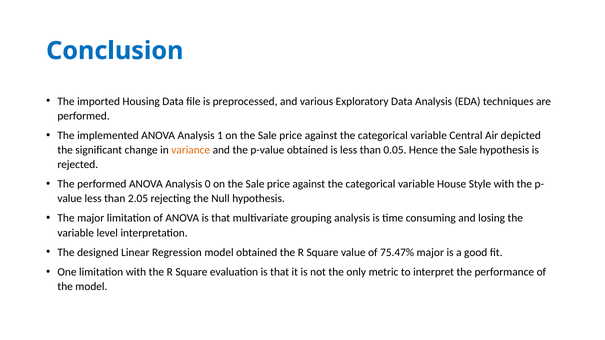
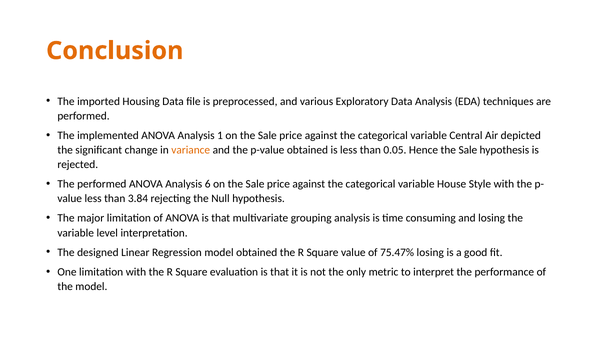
Conclusion colour: blue -> orange (115, 51)
0: 0 -> 6 (208, 184)
2.05: 2.05 -> 3.84 (138, 199)
75.47% major: major -> losing (430, 253)
